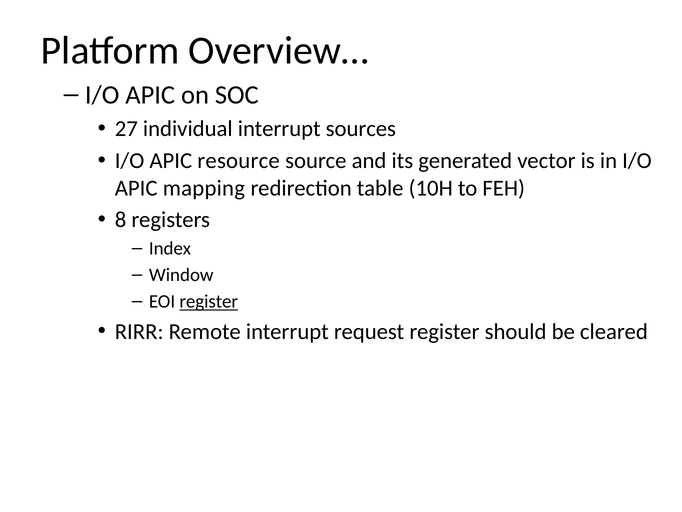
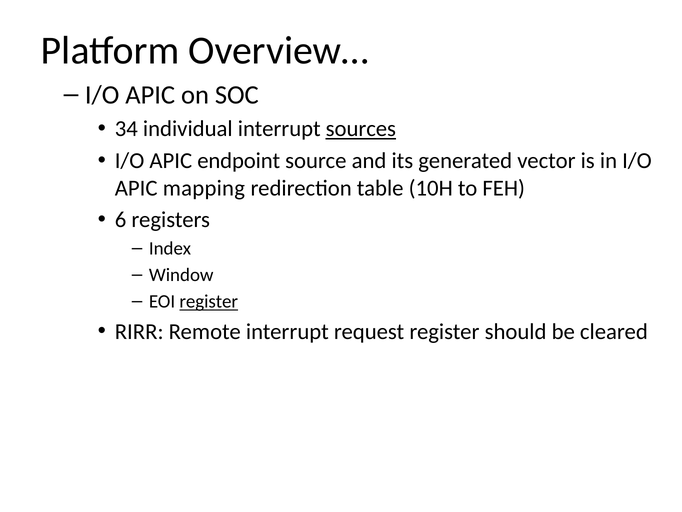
27: 27 -> 34 (126, 129)
sources underline: none -> present (361, 129)
resource: resource -> endpoint (239, 161)
8: 8 -> 6 (121, 220)
